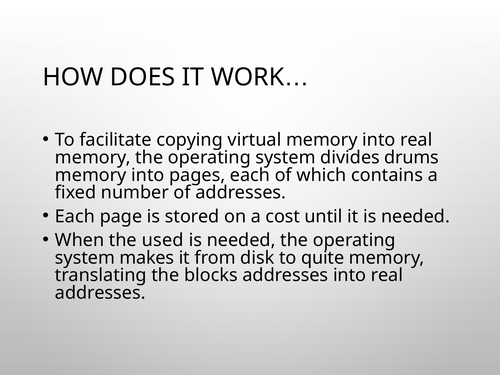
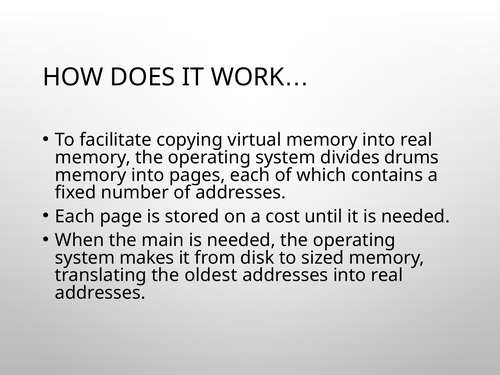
used: used -> main (163, 240)
quite: quite -> sized (323, 258)
blocks: blocks -> oldest (211, 275)
